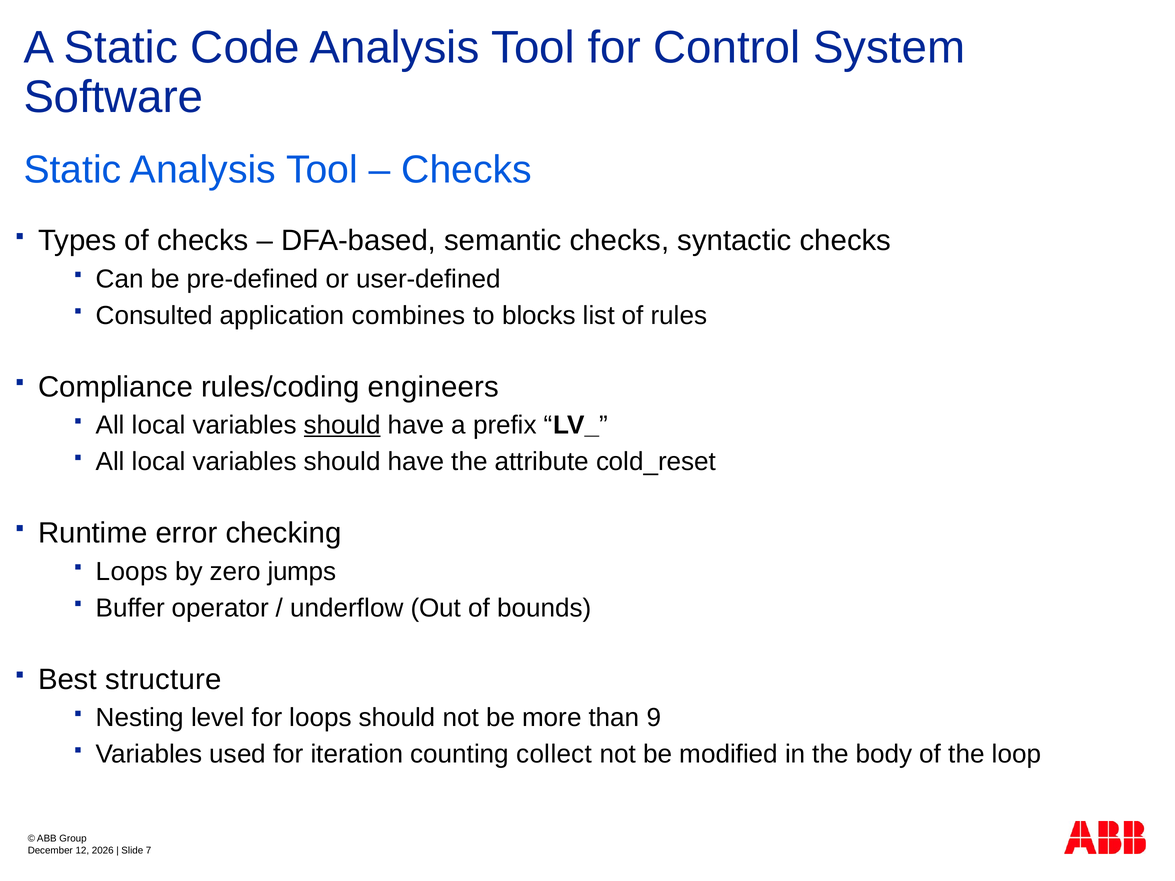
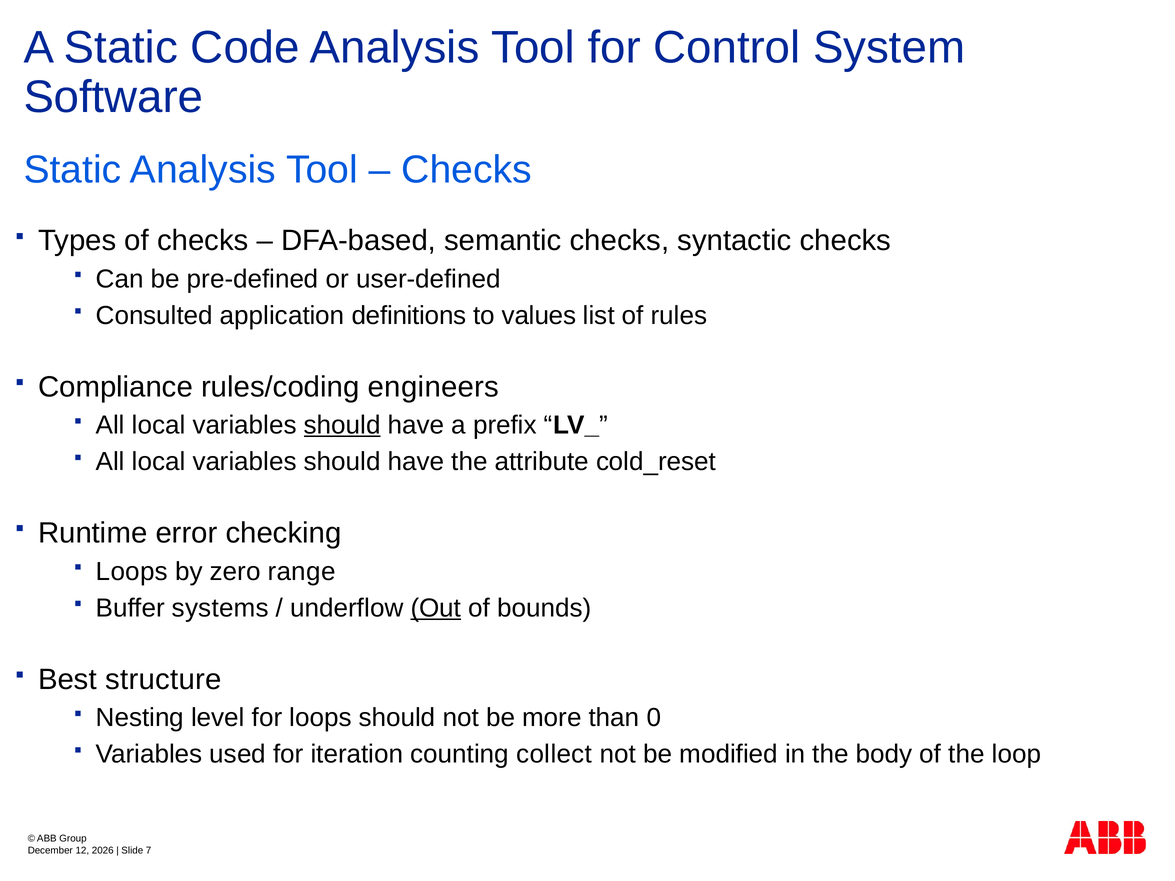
combines: combines -> definitions (409, 316)
blocks: blocks -> values (539, 316)
jumps: jumps -> range (302, 572)
operator: operator -> systems (220, 608)
Out underline: none -> present (436, 608)
9: 9 -> 0 (654, 718)
